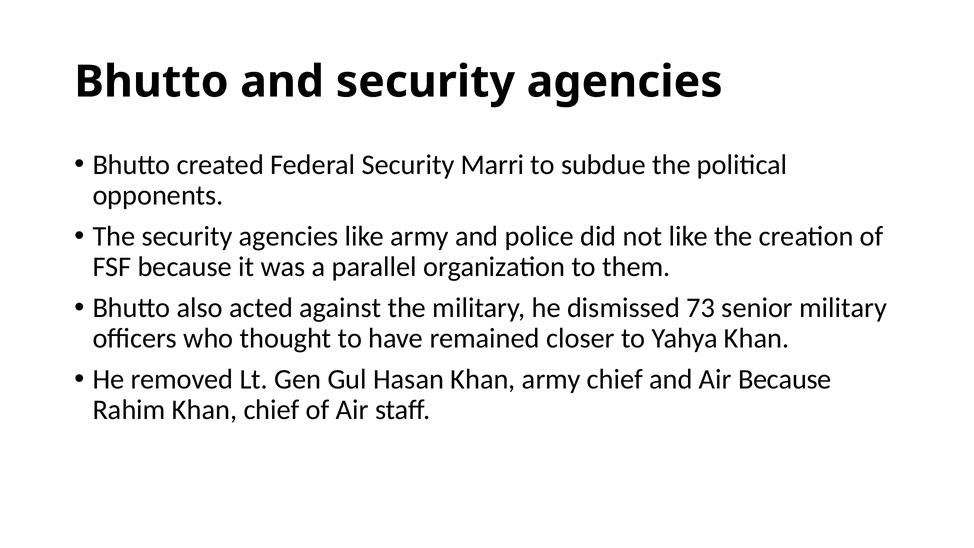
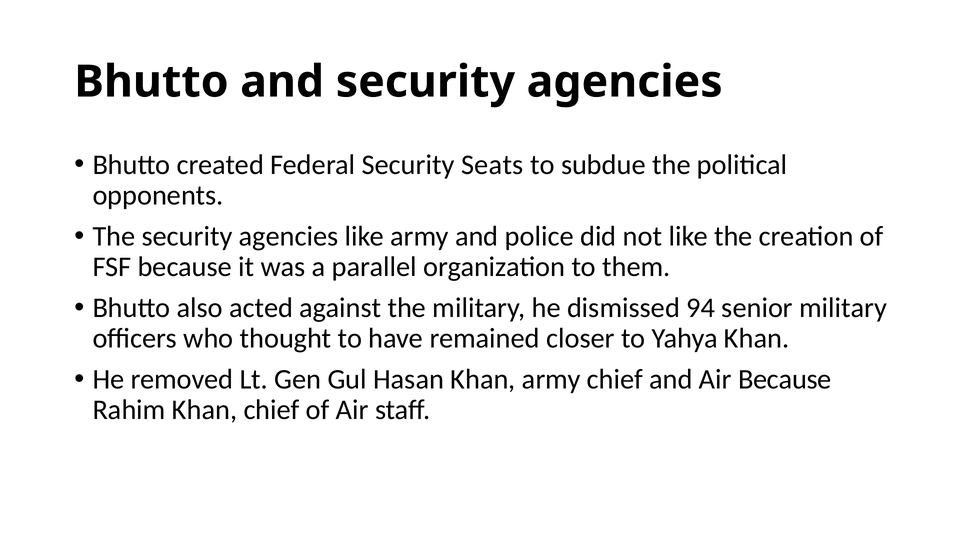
Marri: Marri -> Seats (492, 165)
73: 73 -> 94 (701, 308)
